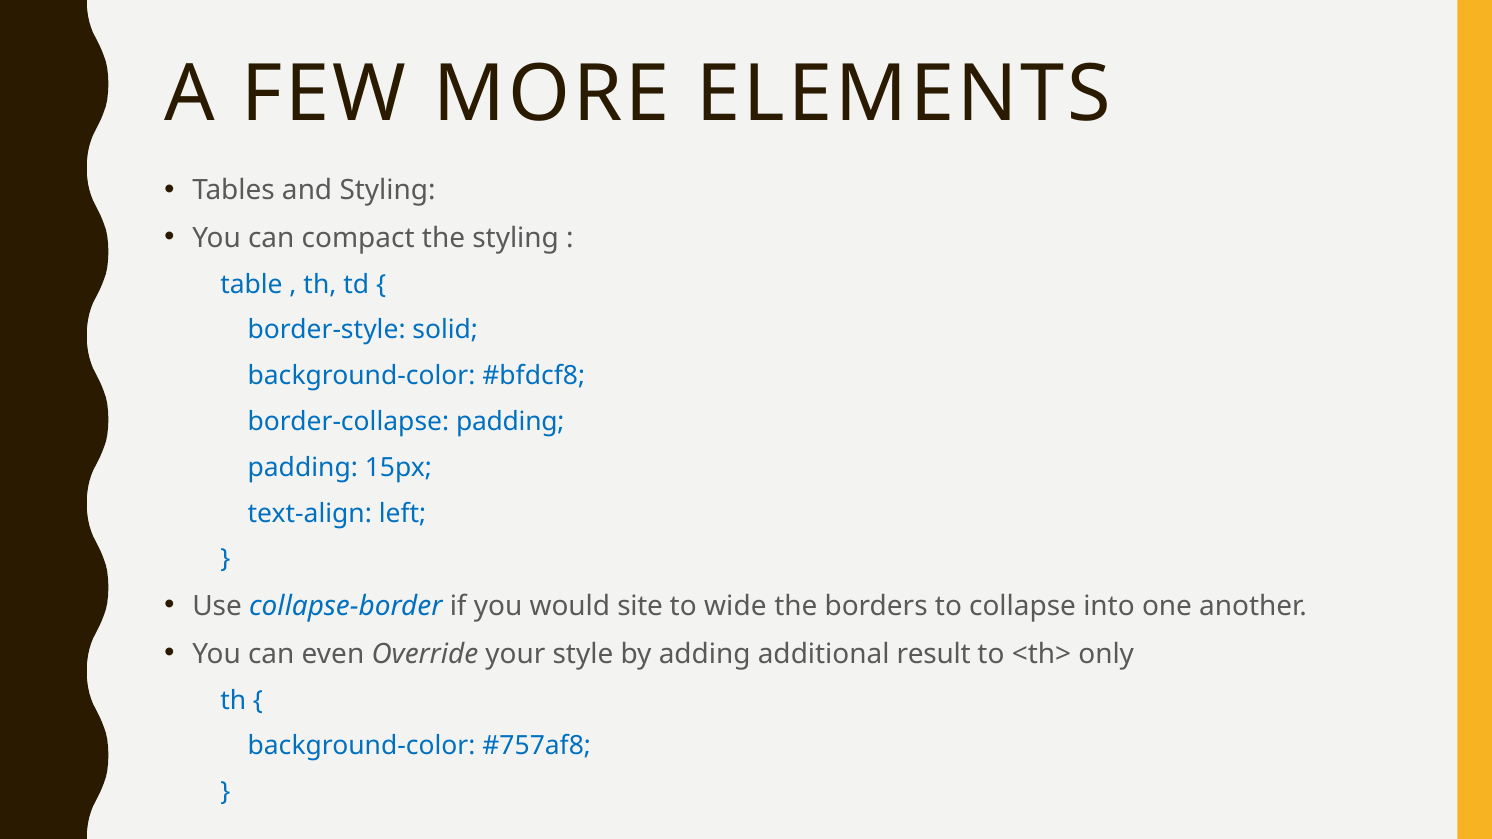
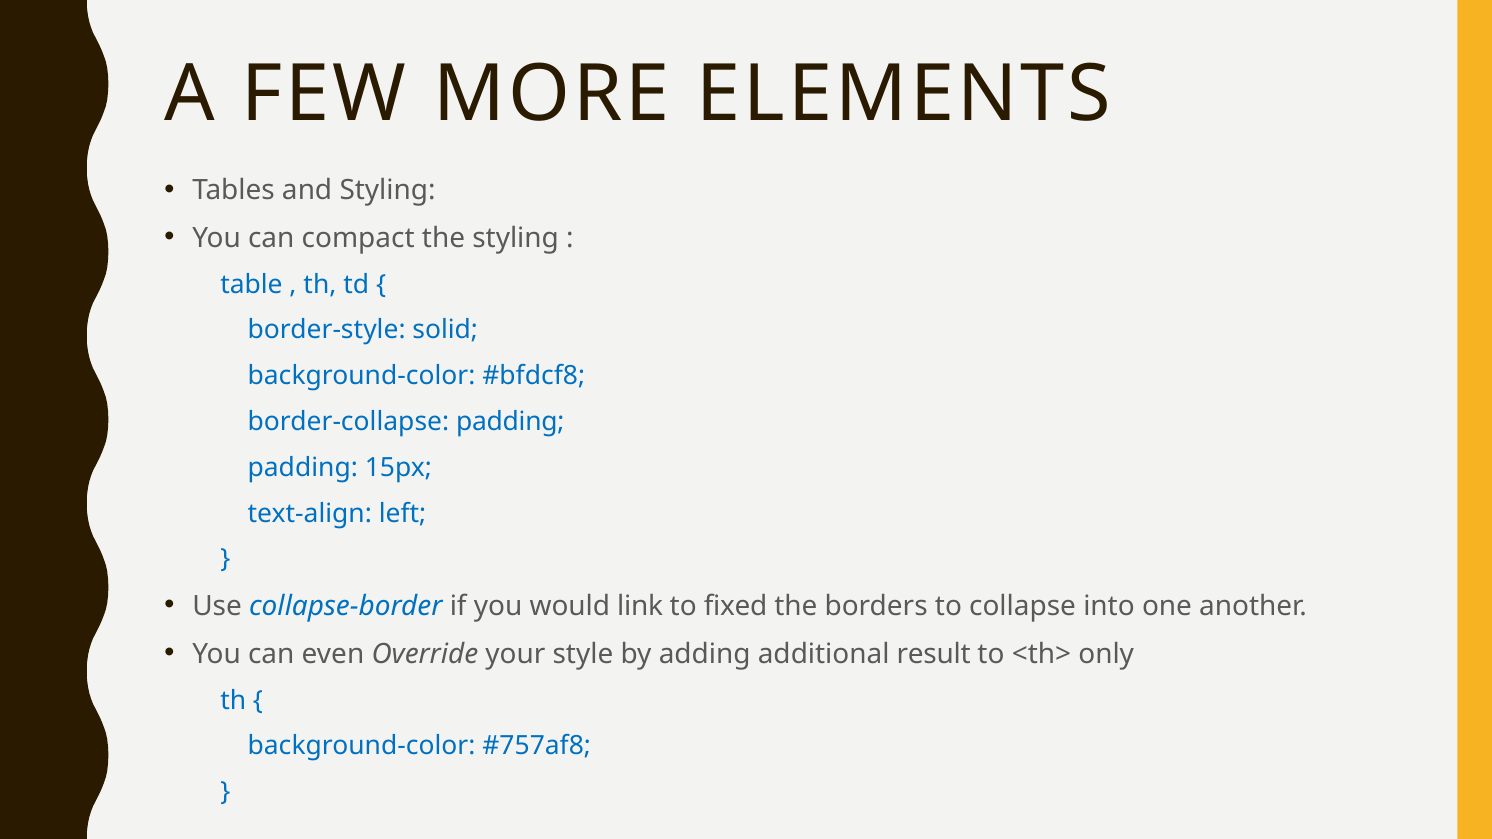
site: site -> link (640, 606)
wide: wide -> fixed (736, 606)
